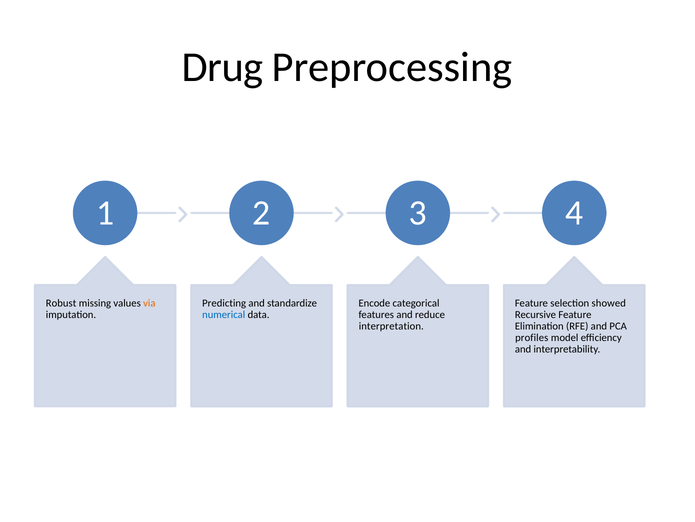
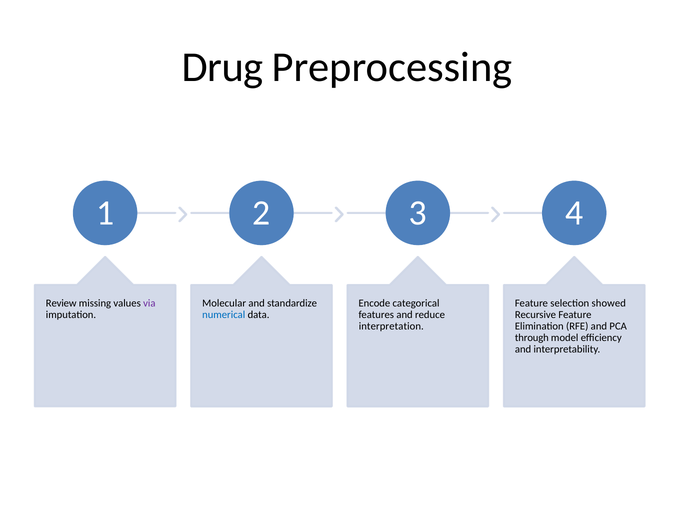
Robust: Robust -> Review (61, 303)
via colour: orange -> purple (149, 303)
Predicting: Predicting -> Molecular (224, 303)
profiles: profiles -> through (532, 337)
